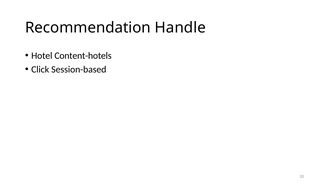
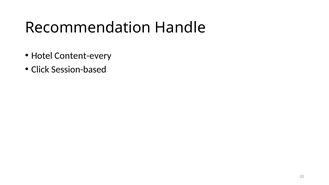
Content-hotels: Content-hotels -> Content-every (83, 56)
